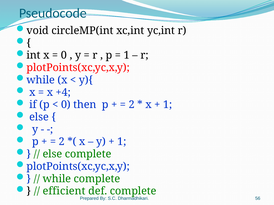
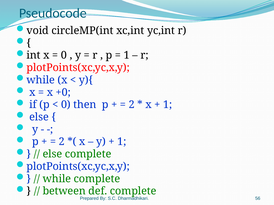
+4: +4 -> +0 (63, 93)
efficient: efficient -> between (64, 192)
